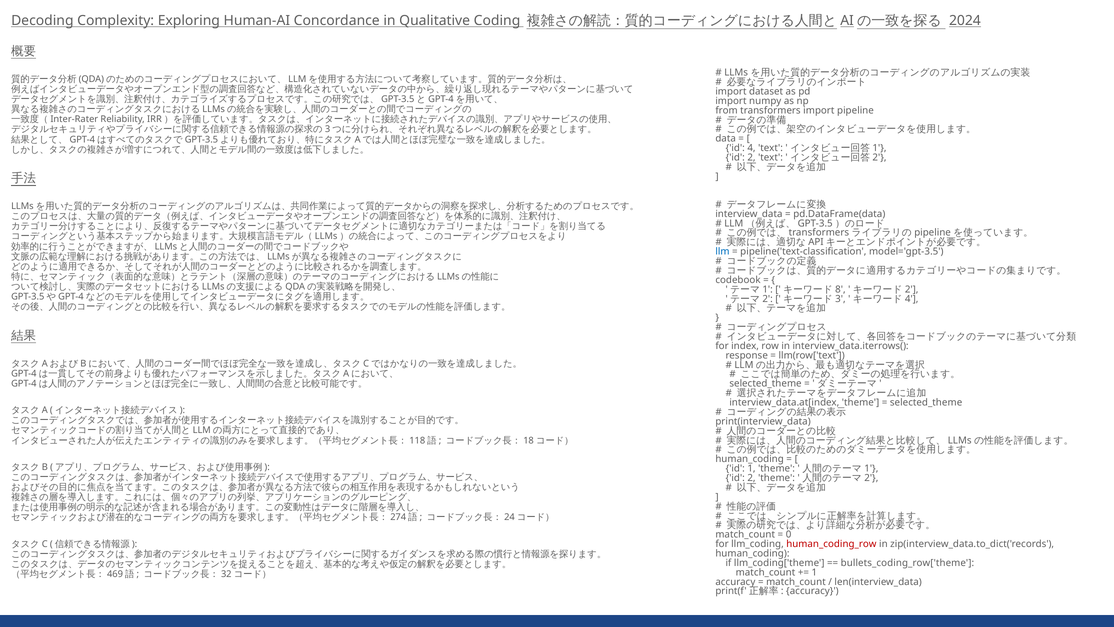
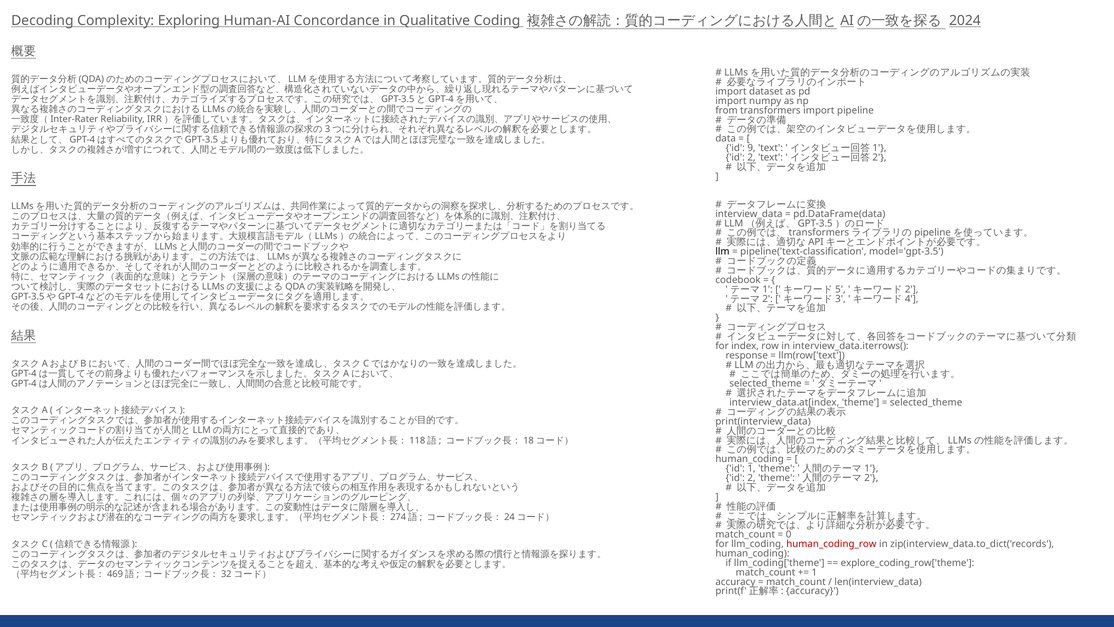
id 4: 4 -> 9 (751, 148)
llm colour: blue -> black (722, 251)
8: 8 -> 5 (840, 289)
bullets_coding_row['theme: bullets_coding_row['theme -> explore_coding_row['theme (908, 563)
